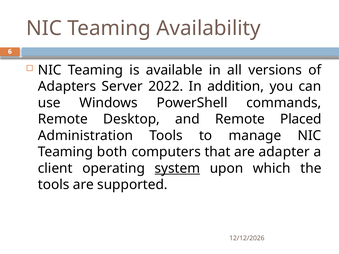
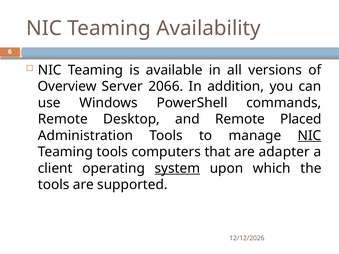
Adapters: Adapters -> Overview (67, 87)
2022: 2022 -> 2066 (166, 87)
NIC underline: none -> present (310, 136)
Teaming both: both -> tools (112, 152)
